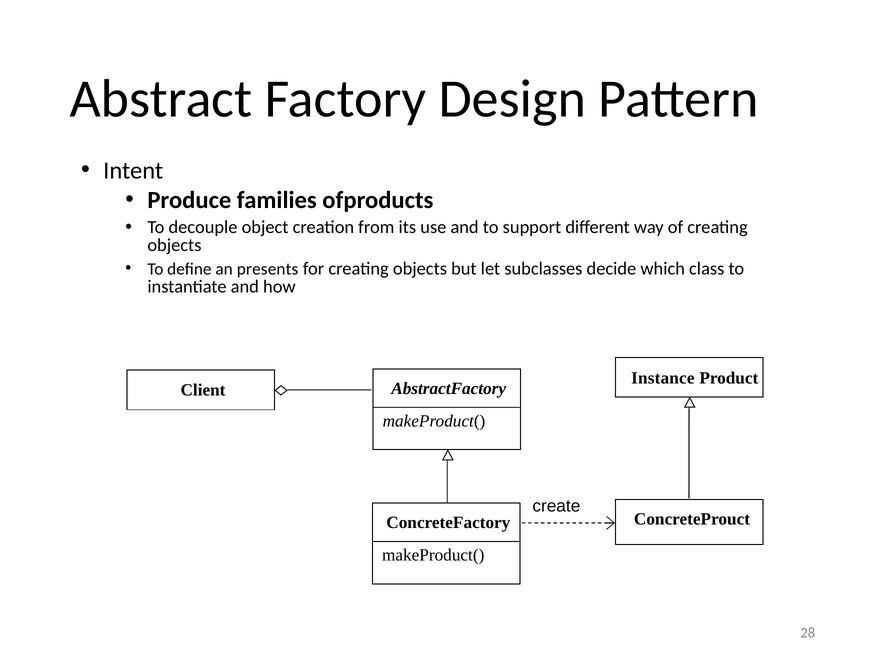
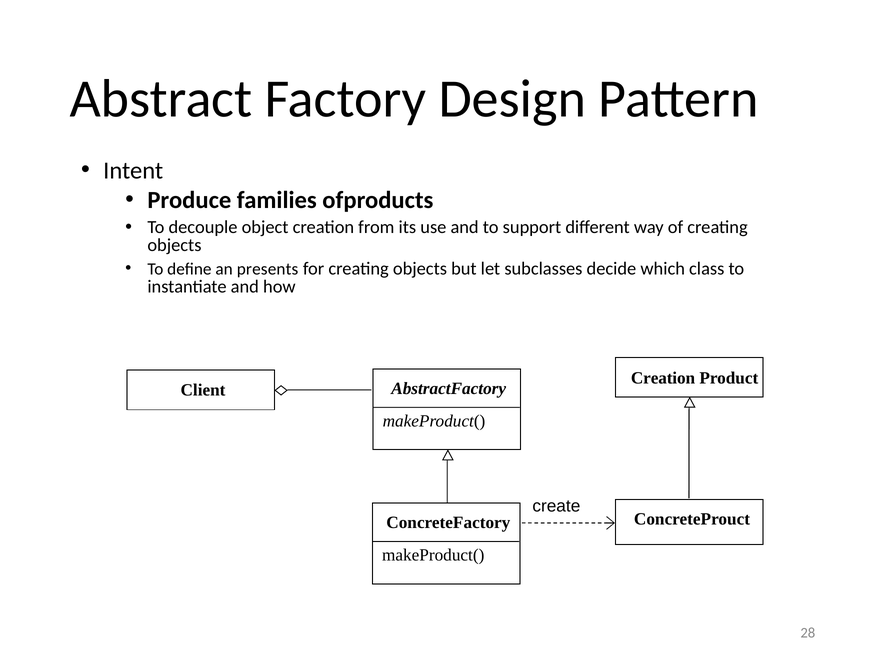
Instance: Instance -> Creation (663, 378)
